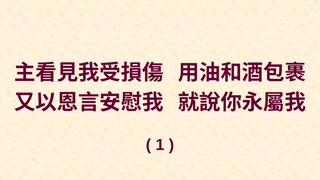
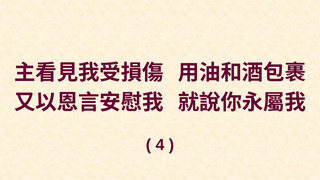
1: 1 -> 4 (160, 145)
